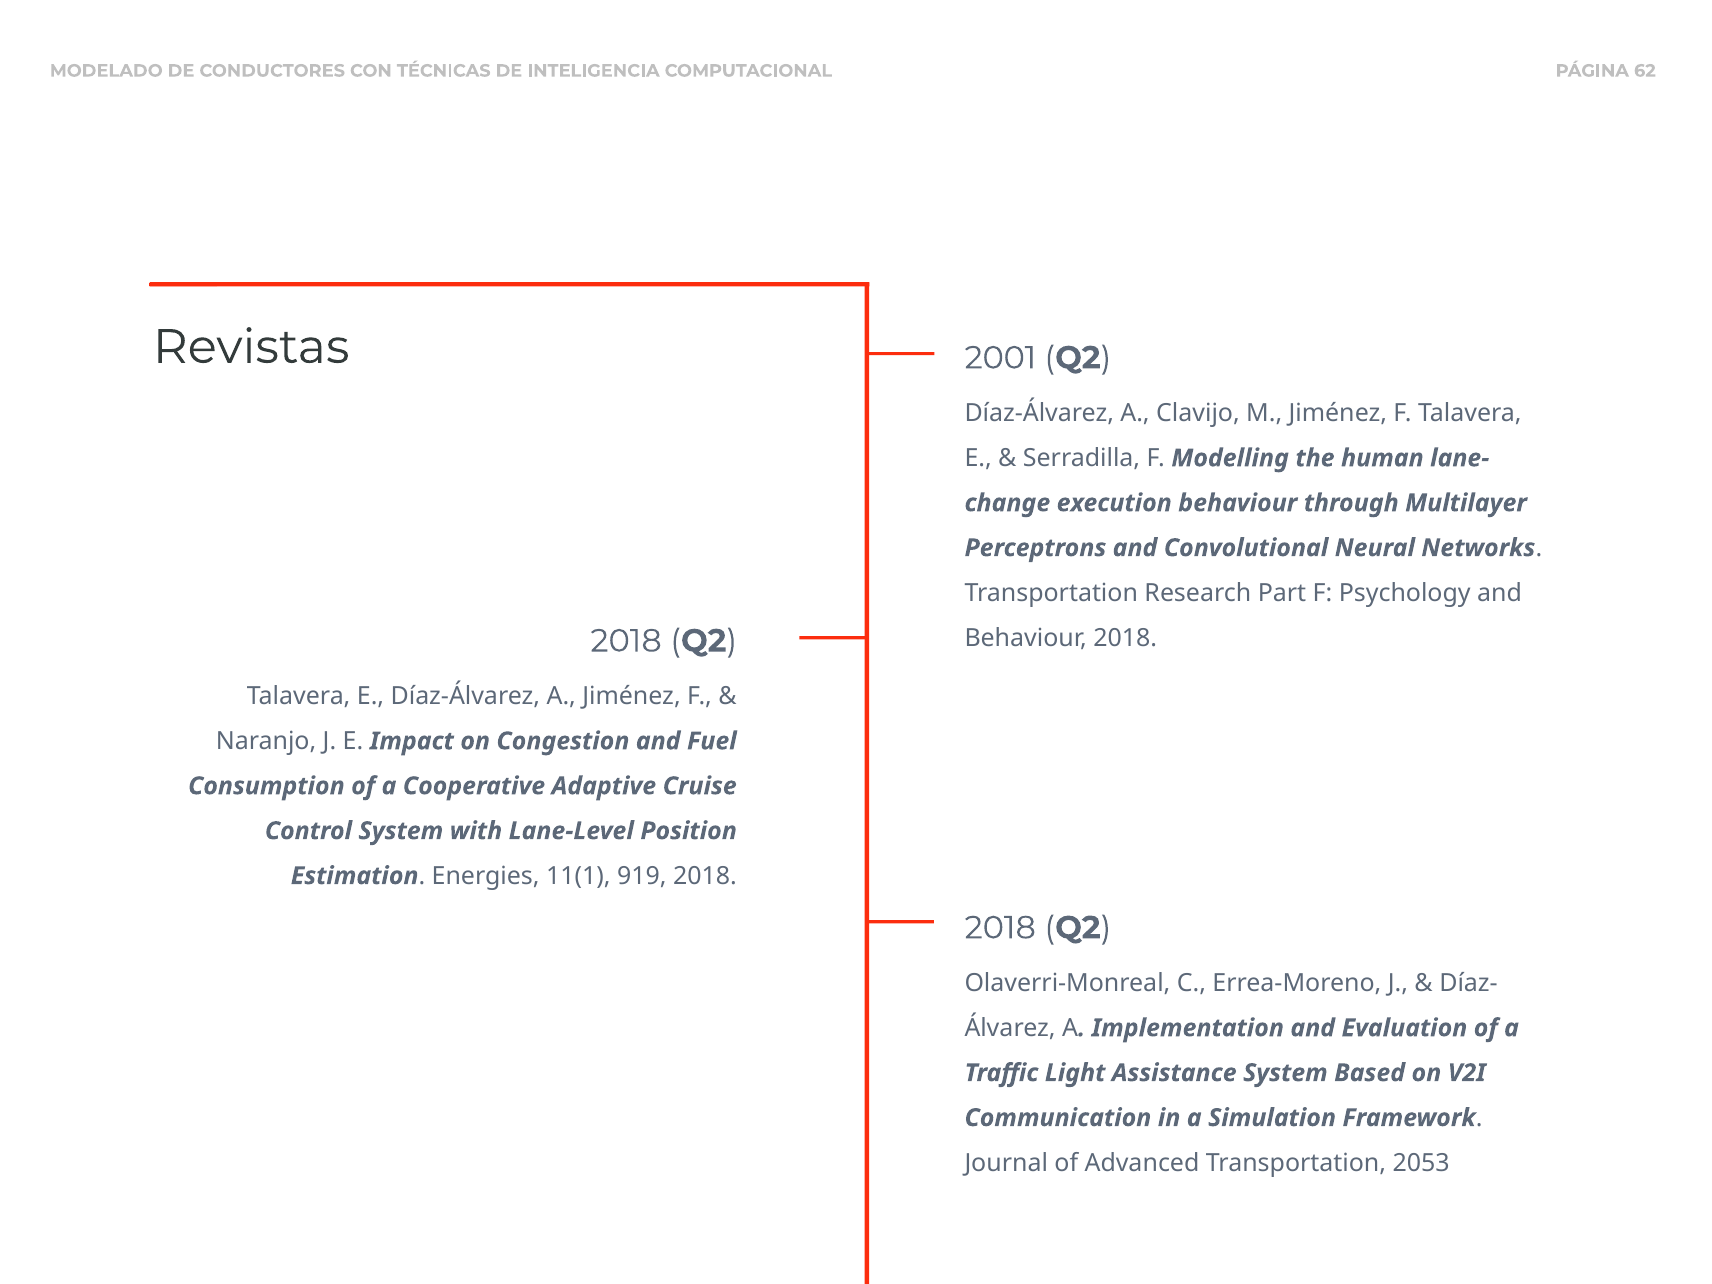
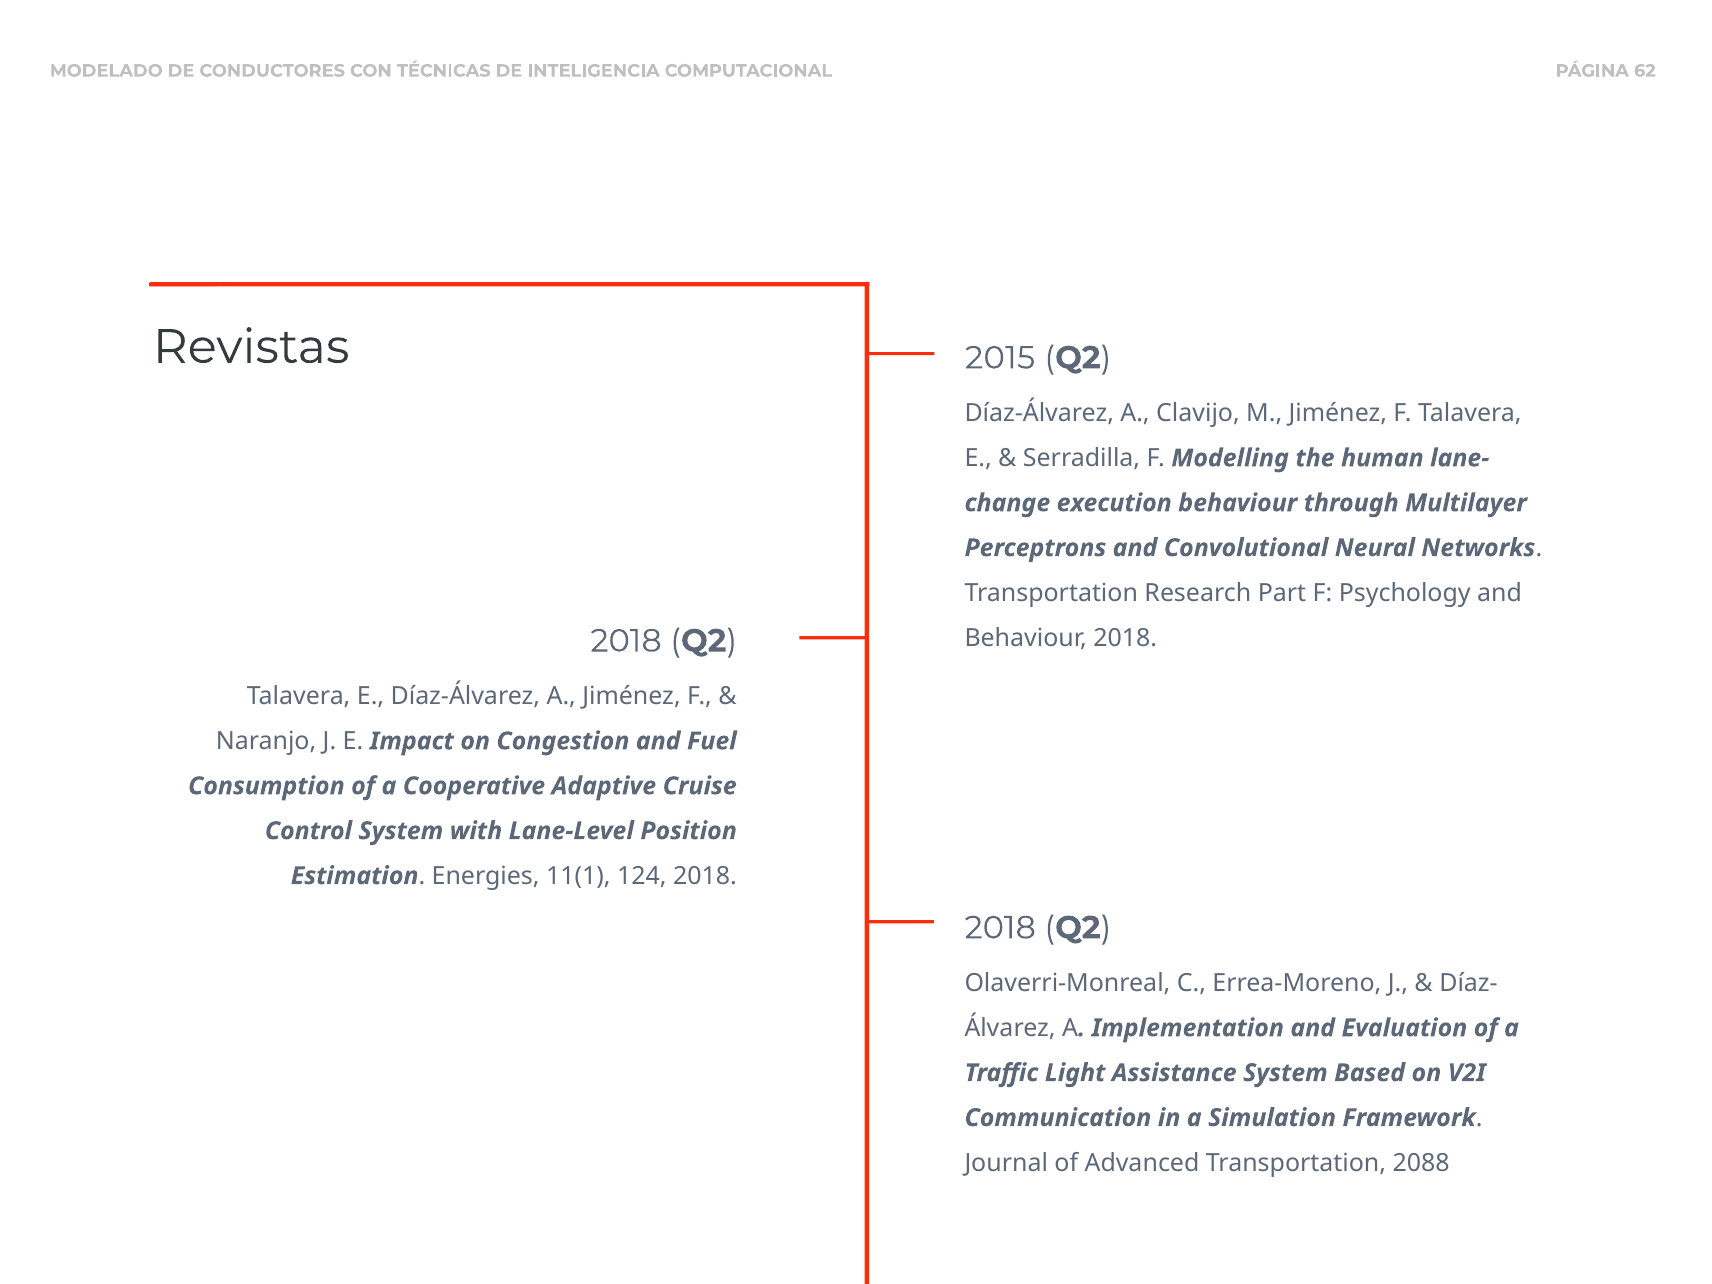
2001: 2001 -> 2015 (1000, 358)
919: 919 -> 124 (642, 876)
2053: 2053 -> 2088 (1421, 1163)
